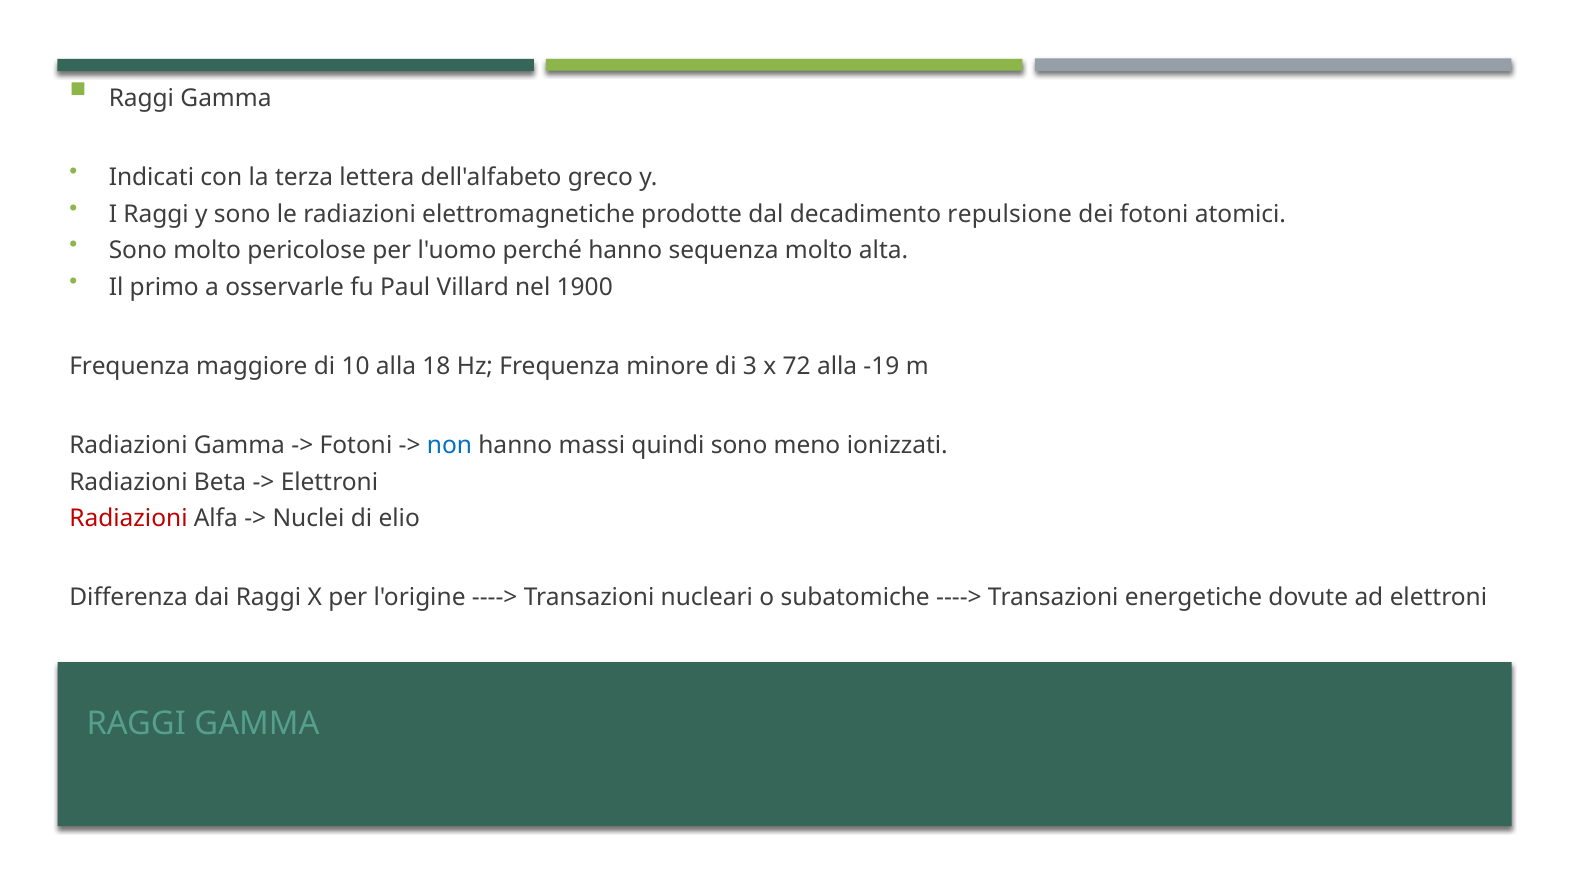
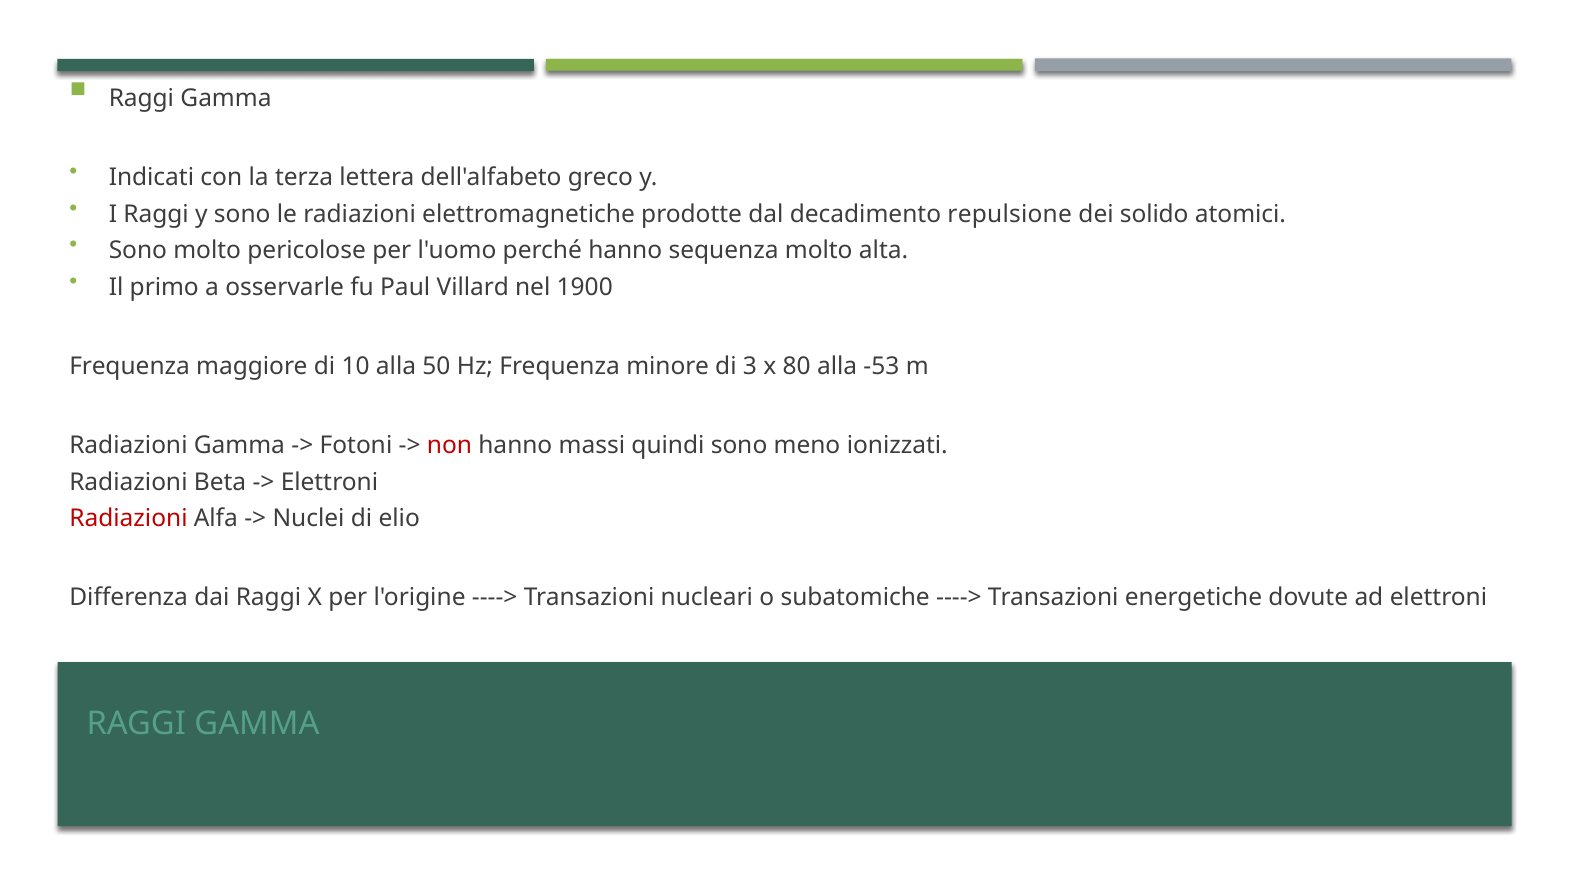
dei fotoni: fotoni -> solido (1154, 214)
18: 18 -> 50 (436, 366)
72: 72 -> 80 (797, 366)
-19: -19 -> -53 (881, 366)
non colour: blue -> red (449, 445)
